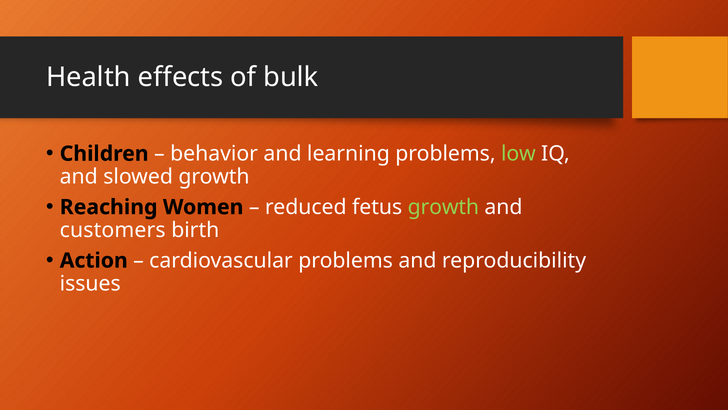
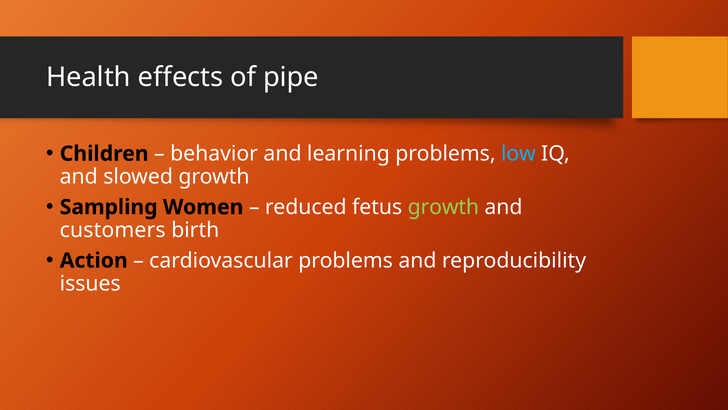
bulk: bulk -> pipe (291, 77)
low colour: light green -> light blue (518, 154)
Reaching: Reaching -> Sampling (109, 207)
